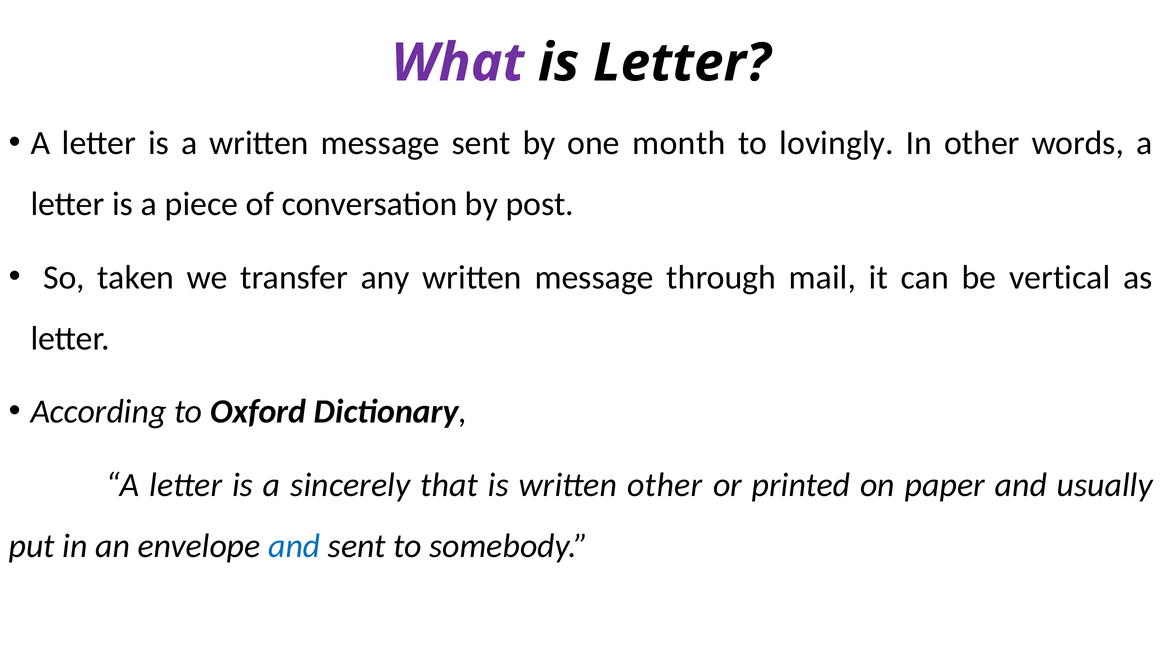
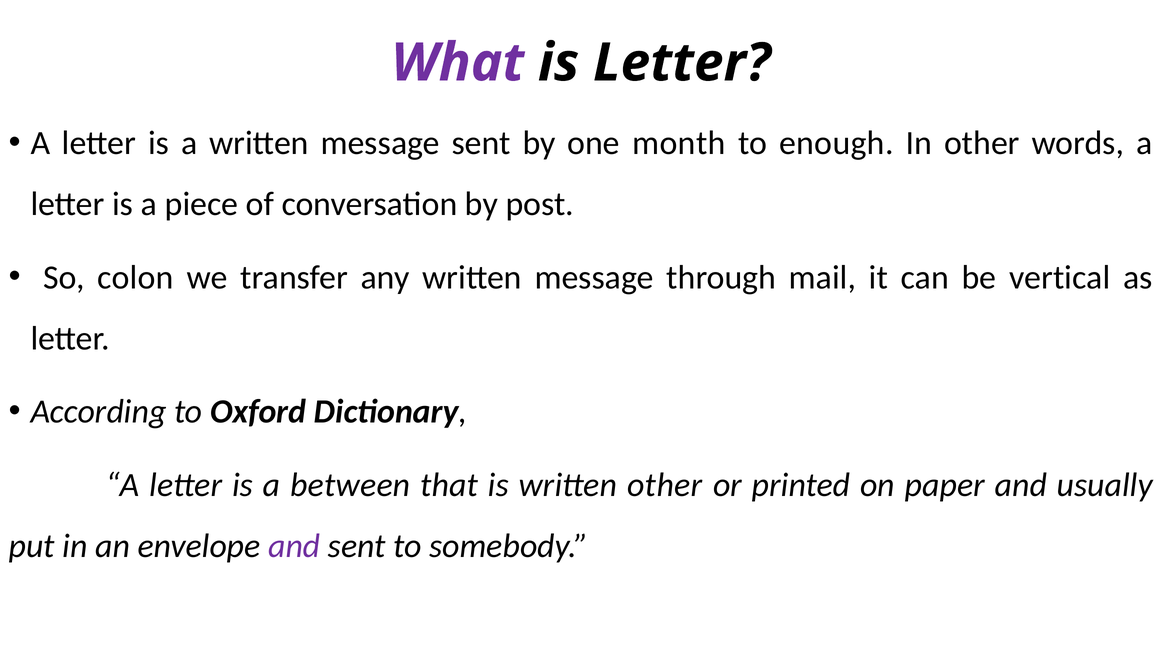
lovingly: lovingly -> enough (836, 143)
taken: taken -> colon (136, 277)
sincerely: sincerely -> between (350, 485)
and colour: blue -> purple (294, 546)
